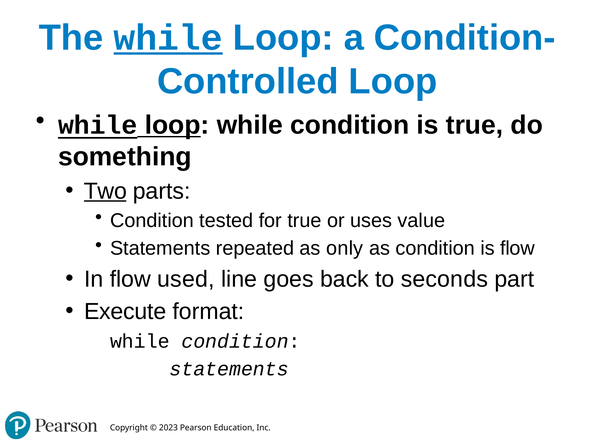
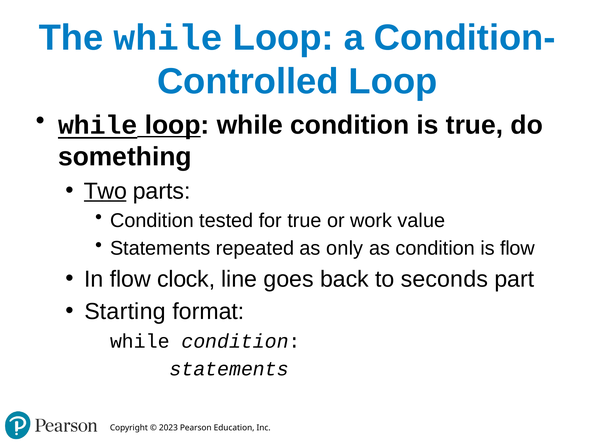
while underline: present -> none (168, 38)
uses: uses -> work (371, 220)
used: used -> clock (186, 279)
Execute: Execute -> Starting (125, 311)
